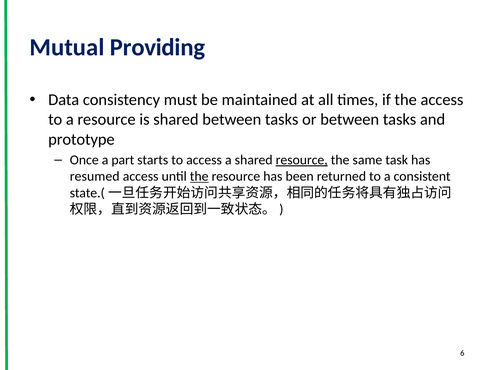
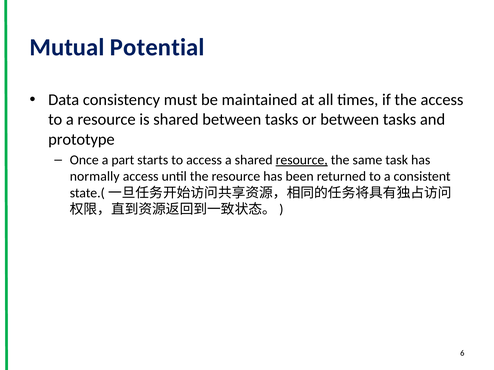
Providing: Providing -> Potential (157, 47)
resumed: resumed -> normally (95, 177)
the underline: present -> none (199, 177)
